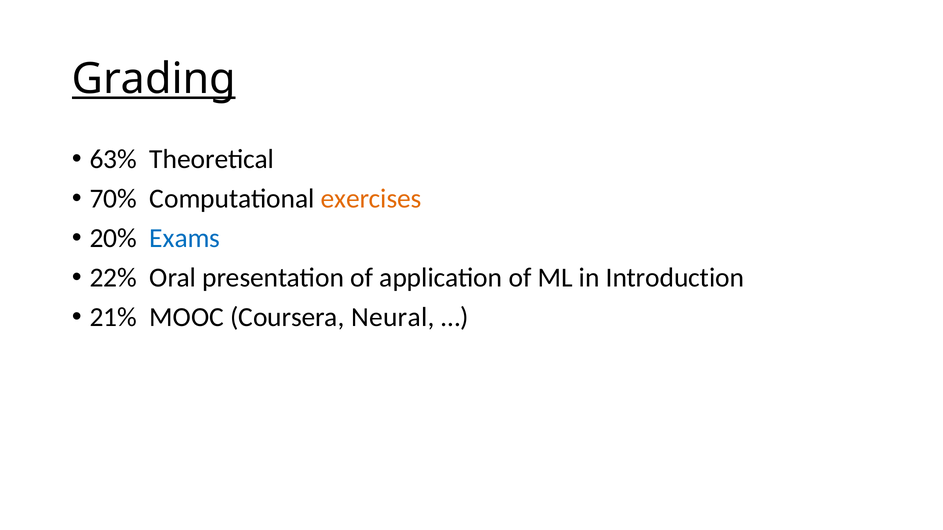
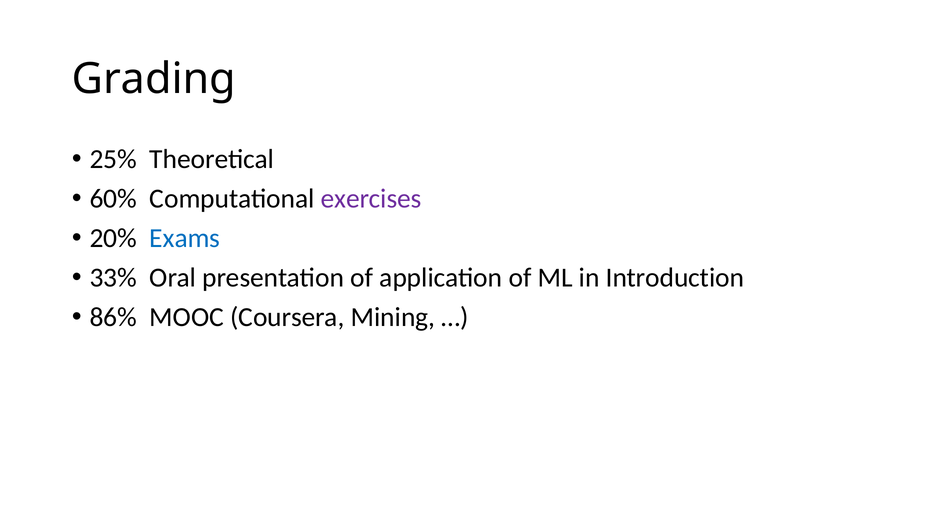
Grading underline: present -> none (154, 79)
63%: 63% -> 25% (113, 159)
70%: 70% -> 60% (113, 199)
exercises colour: orange -> purple (371, 199)
22%: 22% -> 33% (113, 278)
21%: 21% -> 86% (113, 318)
Neural: Neural -> Mining (393, 318)
